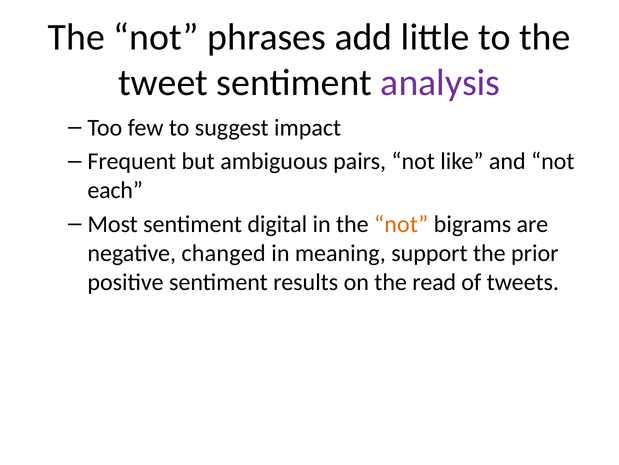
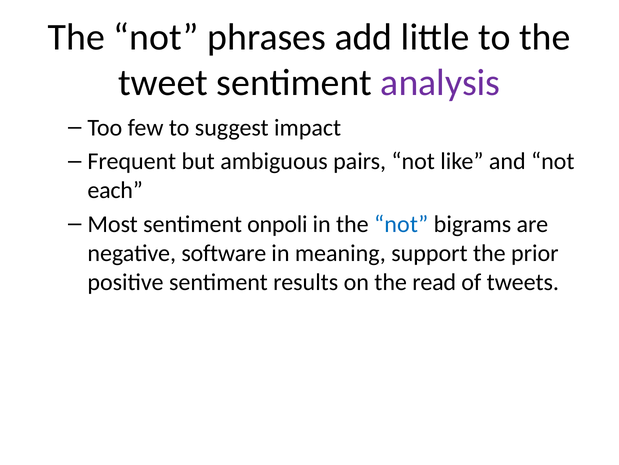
digital: digital -> onpoli (277, 224)
not colour: orange -> blue (401, 224)
changed: changed -> software (224, 253)
